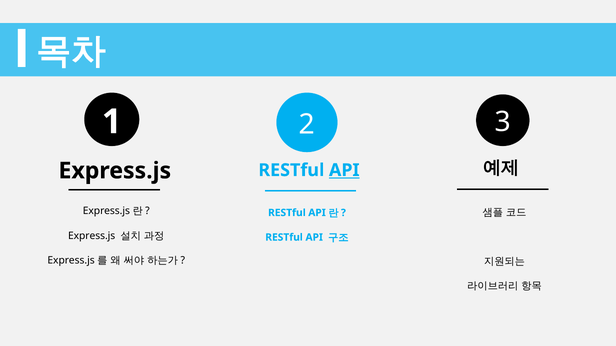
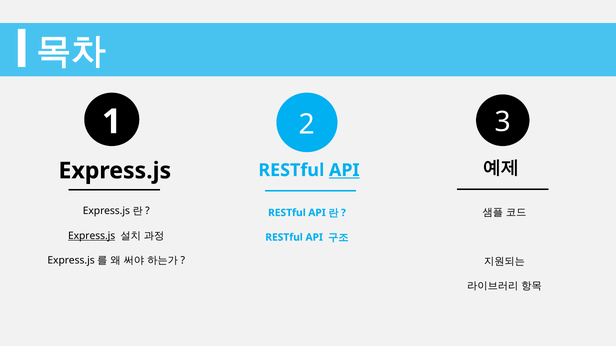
Express.js underline: none -> present (92, 236)
